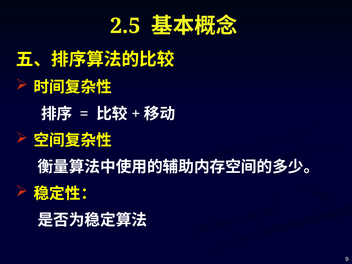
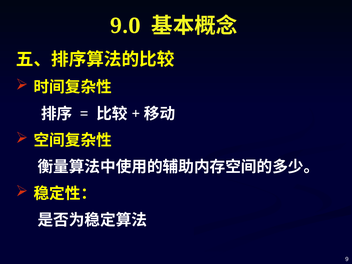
2.5: 2.5 -> 9.0 (125, 26)
